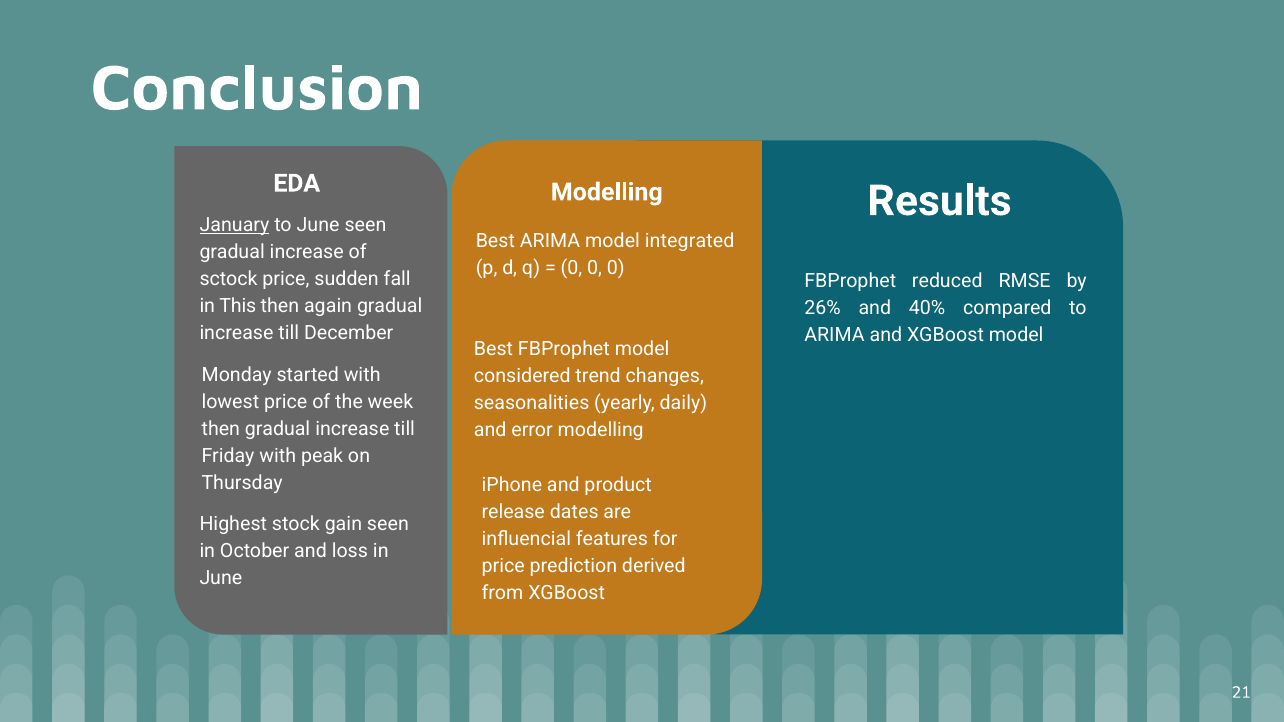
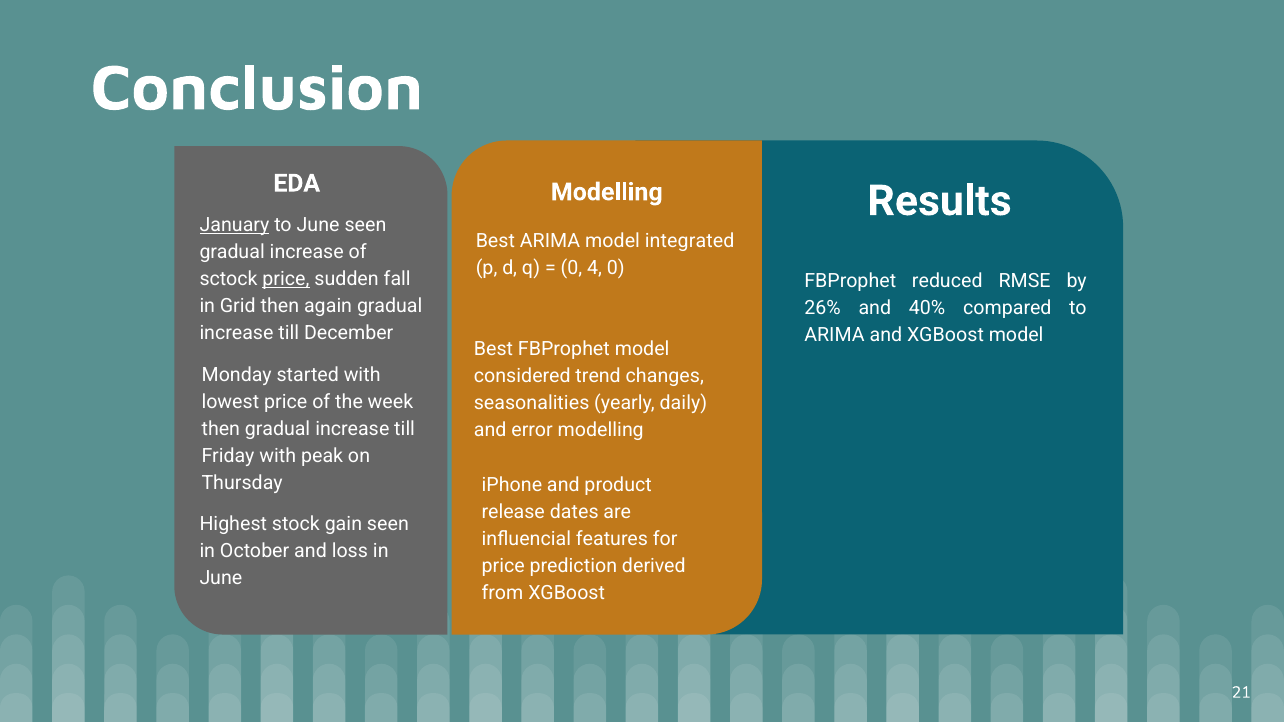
0: 0 -> 4 (595, 269)
price underline: none -> present (286, 279)
This: This -> Grid (238, 306)
